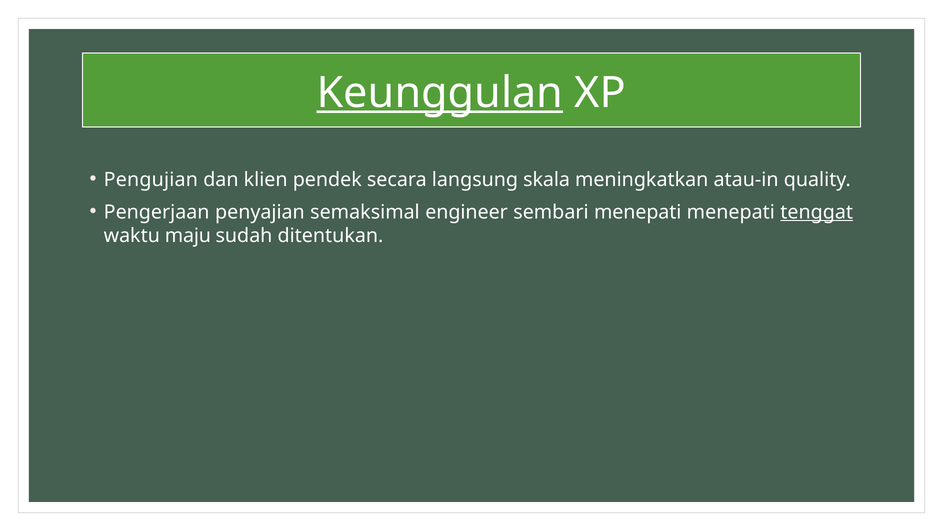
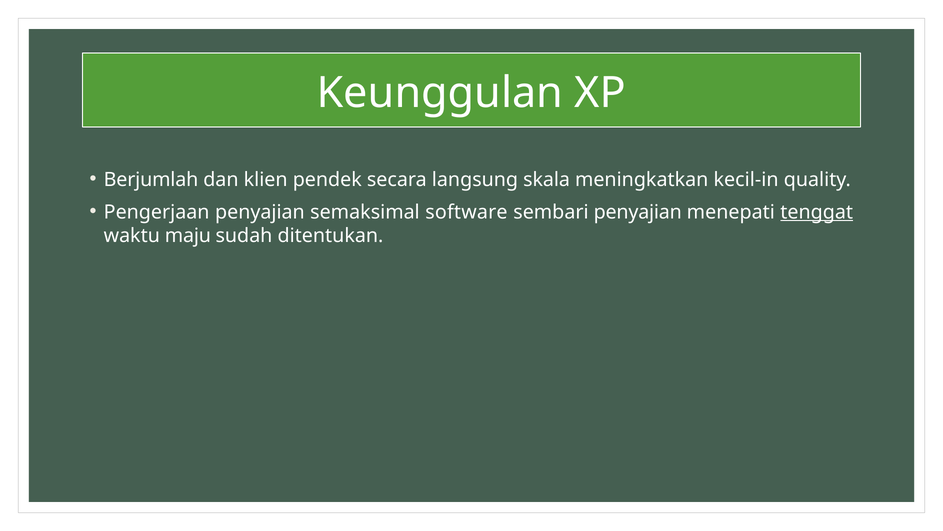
Keunggulan underline: present -> none (440, 93)
Pengujian: Pengujian -> Berjumlah (151, 179)
atau-in: atau-in -> kecil-in (746, 179)
engineer: engineer -> software (466, 212)
sembari menepati: menepati -> penyajian (638, 212)
